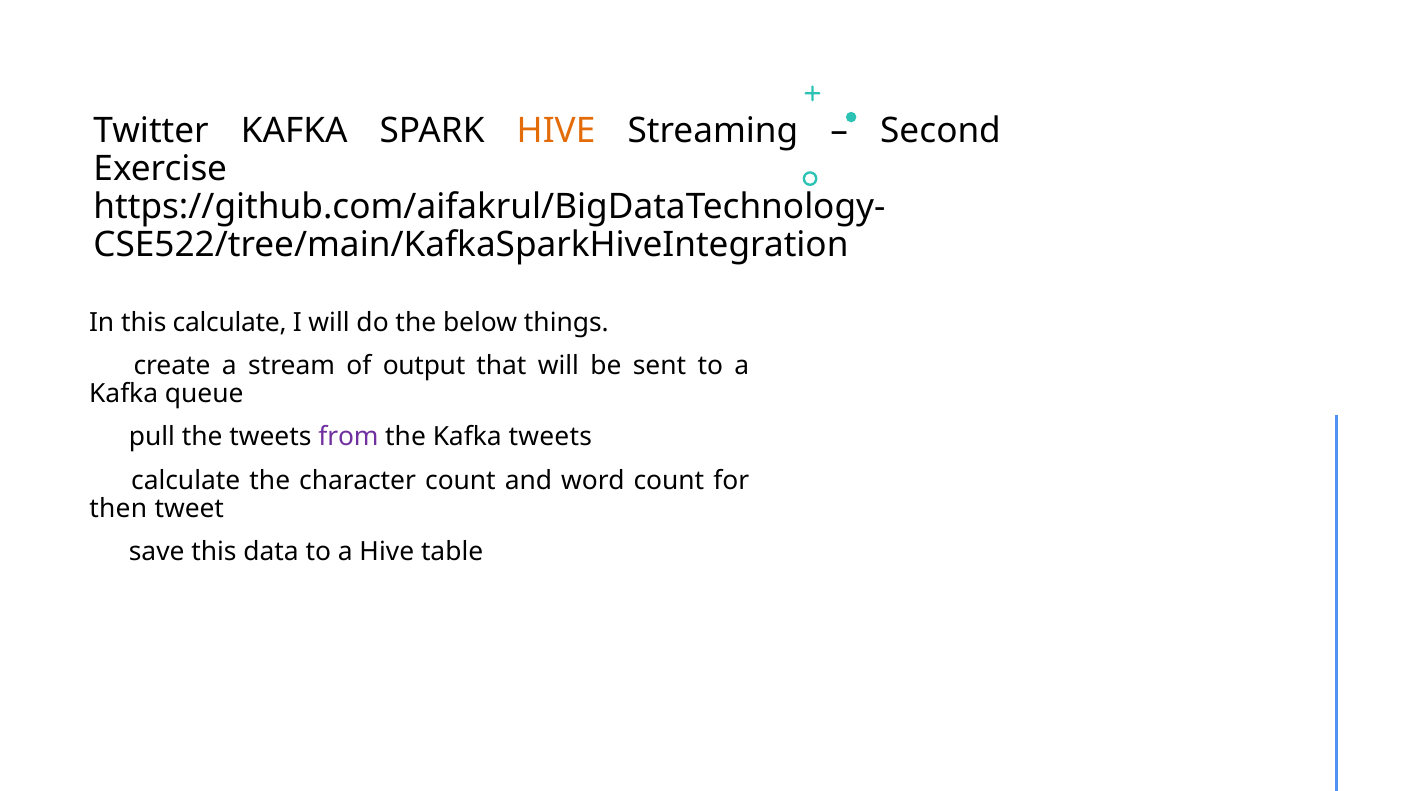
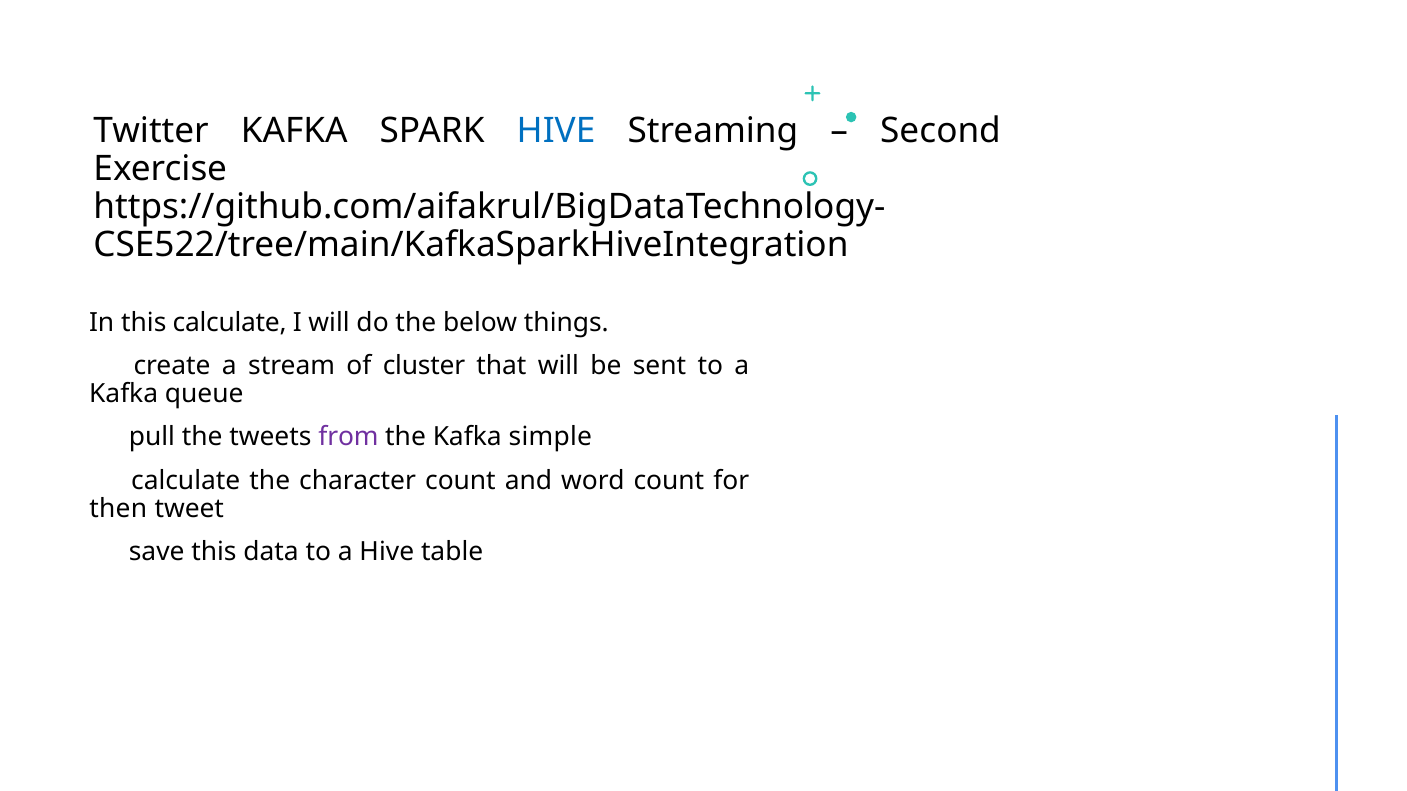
HIVE colour: orange -> blue (556, 131)
output: output -> cluster (424, 366)
Kafka tweets: tweets -> simple (550, 437)
